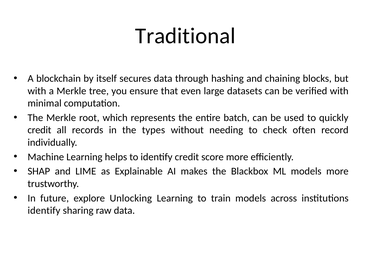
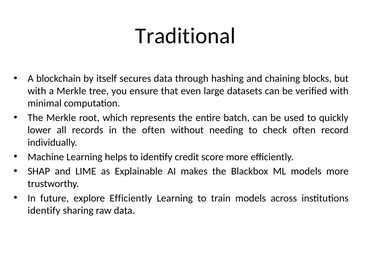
credit: credit -> lower (39, 130)
the types: types -> often (153, 130)
explore Unlocking: Unlocking -> Efficiently (131, 198)
